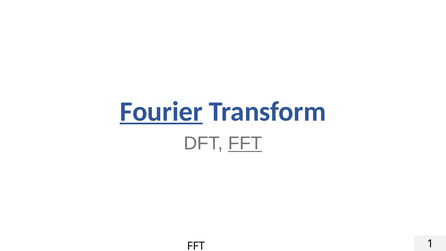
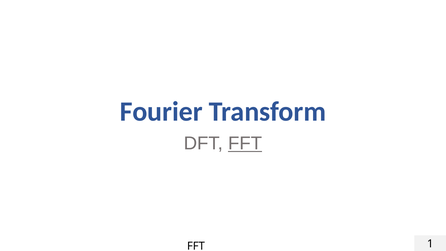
Fourier underline: present -> none (161, 111)
